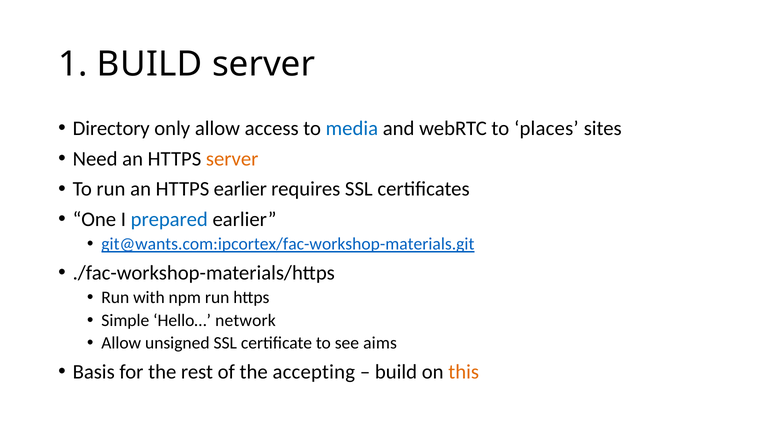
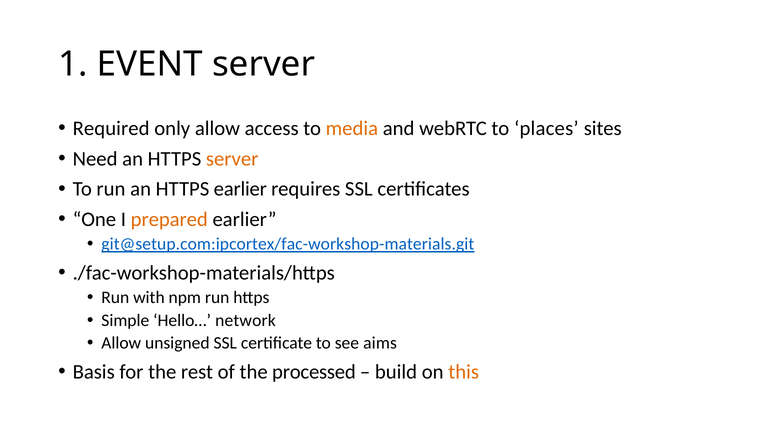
1 BUILD: BUILD -> EVENT (150, 64)
Directory: Directory -> Required (111, 128)
media colour: blue -> orange (352, 128)
prepared colour: blue -> orange (169, 219)
git@wants.com:ipcortex/fac-workshop-materials.git: git@wants.com:ipcortex/fac-workshop-materials.git -> git@setup.com:ipcortex/fac-workshop-materials.git (288, 244)
accepting: accepting -> processed (314, 372)
